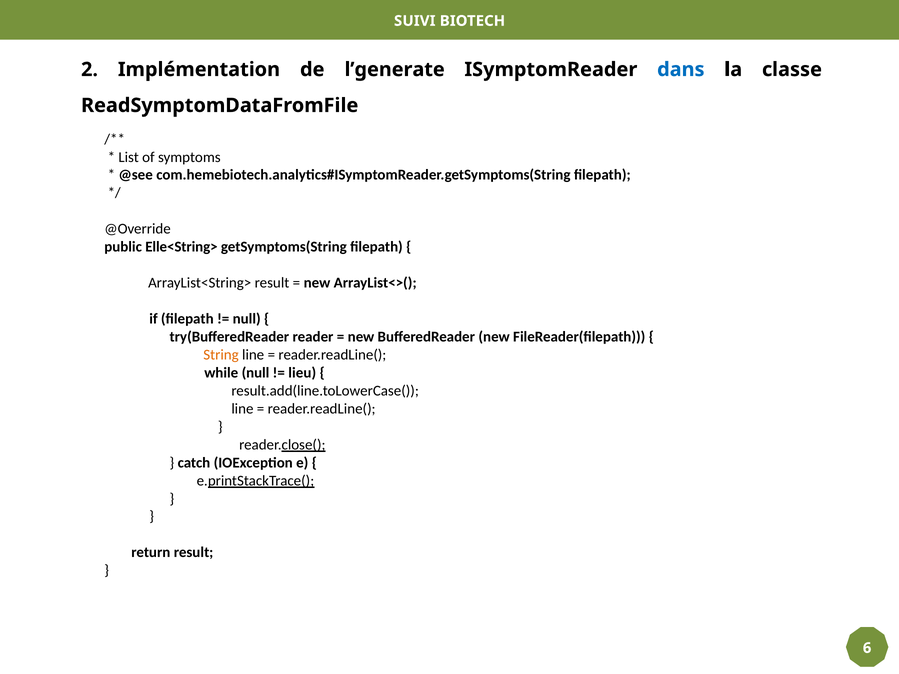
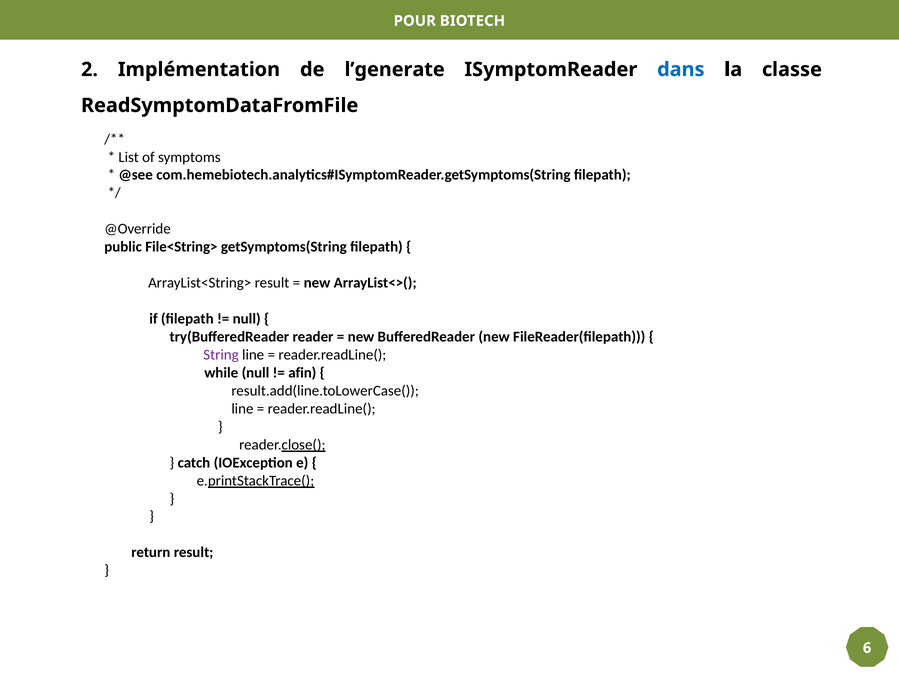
SUIVI: SUIVI -> POUR (415, 21)
Elle<String>: Elle<String> -> File<String> (181, 247)
String colour: orange -> purple (221, 355)
lieu: lieu -> afin (302, 373)
